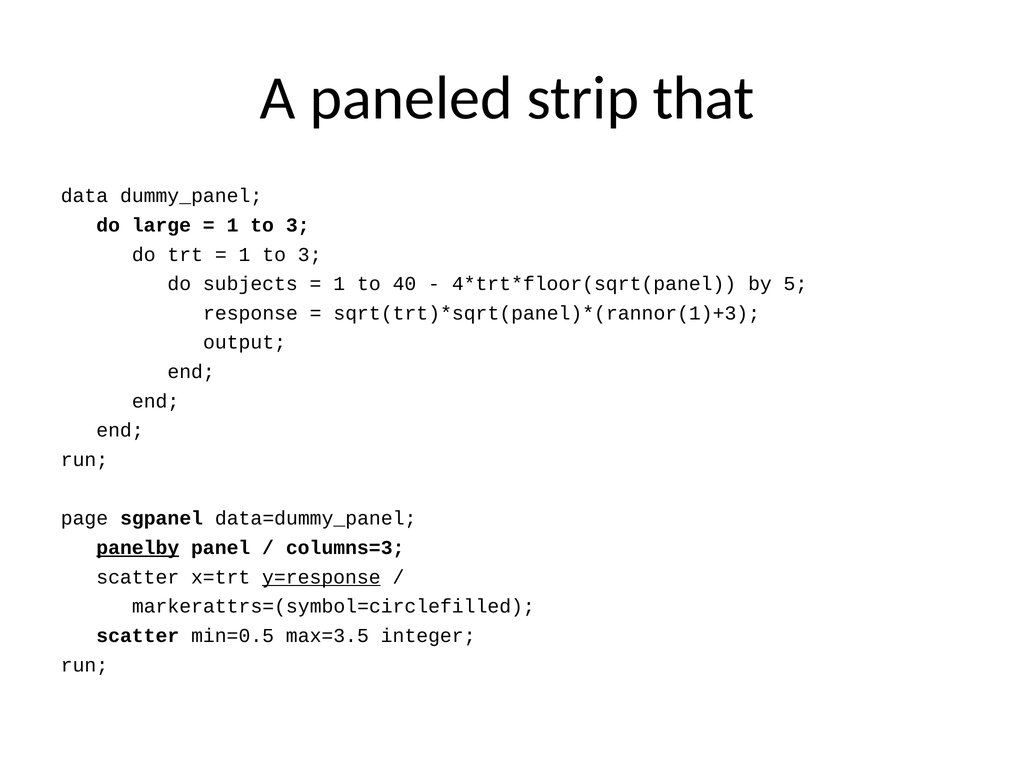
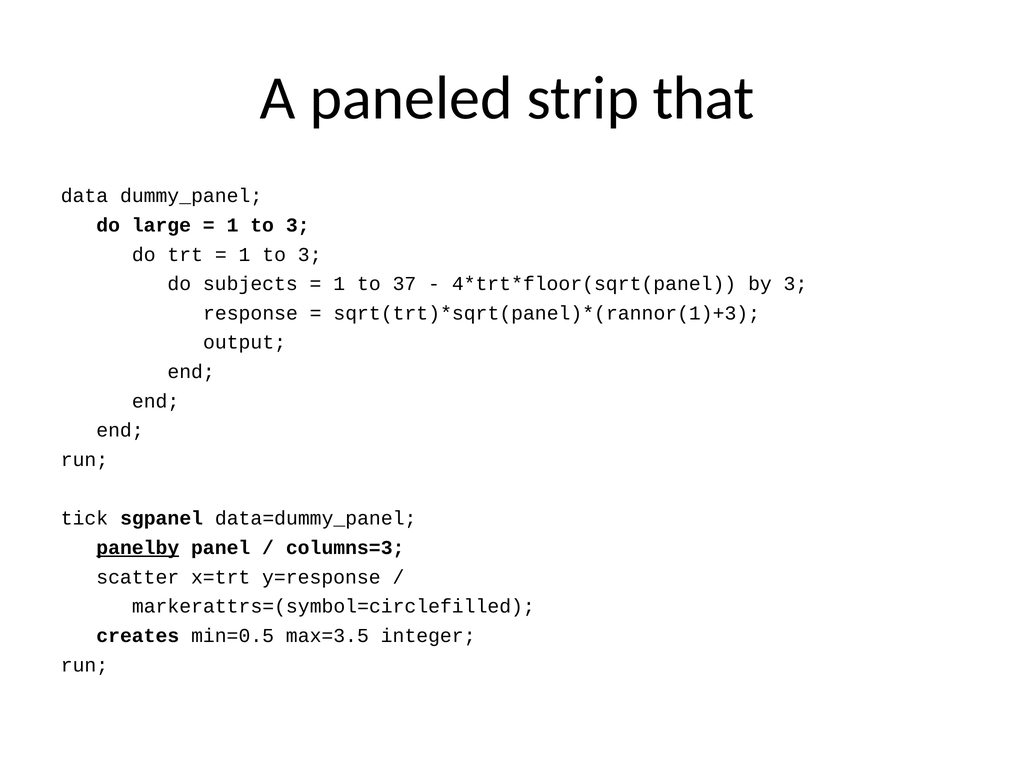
40: 40 -> 37 (404, 284)
by 5: 5 -> 3 (795, 284)
page: page -> tick (84, 518)
y=response underline: present -> none (321, 577)
scatter: scatter -> creates (138, 635)
